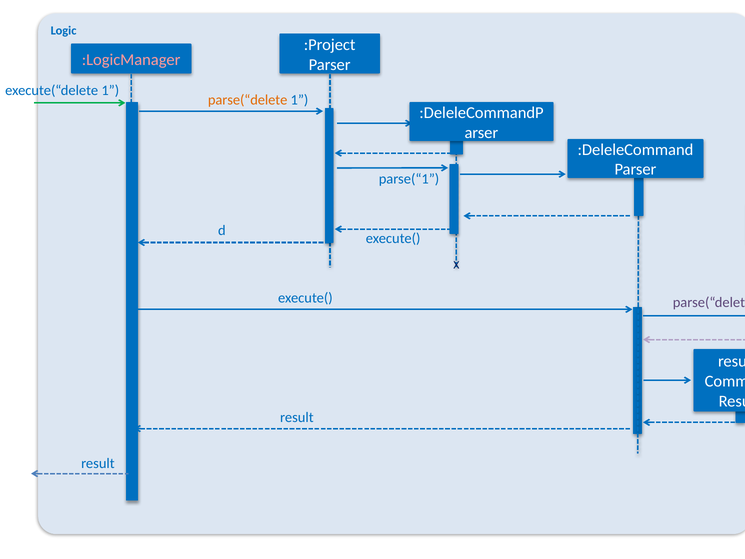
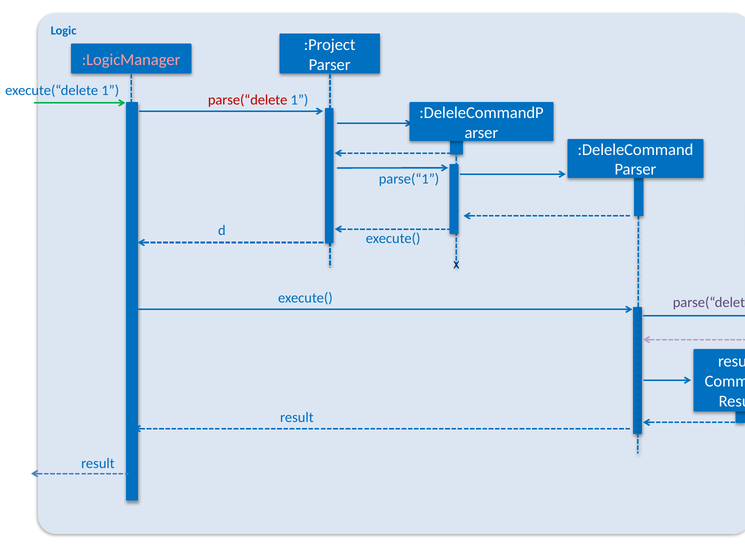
parse(“delete colour: orange -> red (248, 100)
